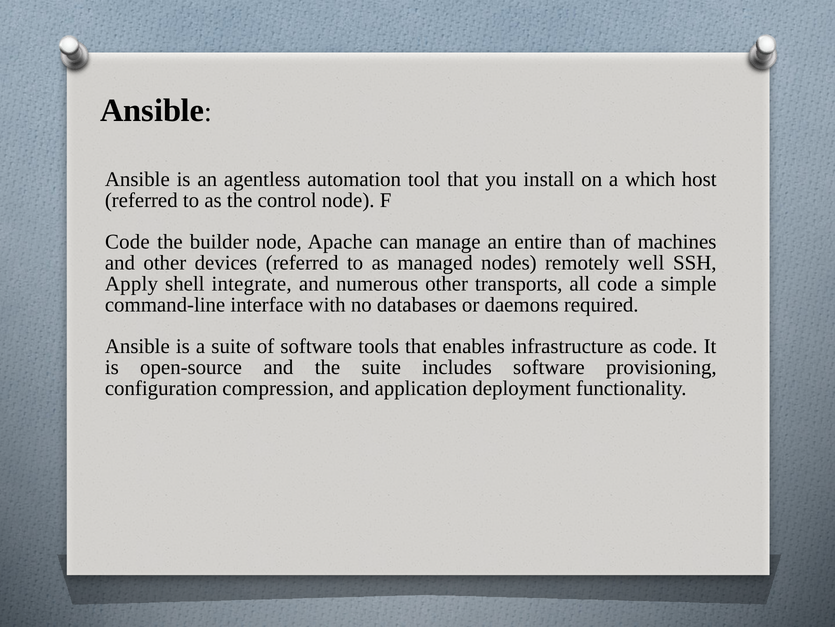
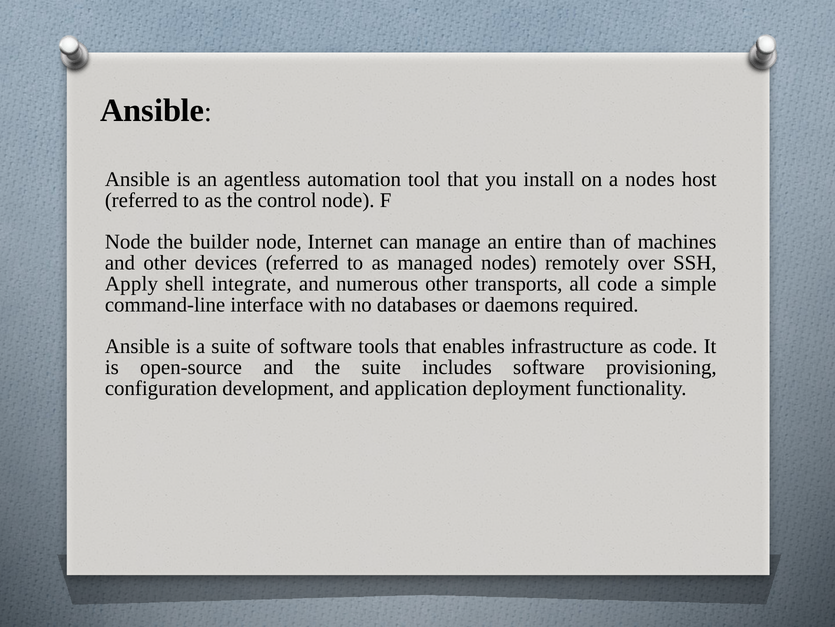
a which: which -> nodes (650, 179)
Code: Code -> Node (128, 242)
Apache: Apache -> Internet (340, 242)
well: well -> over (646, 263)
compression: compression -> development (278, 388)
